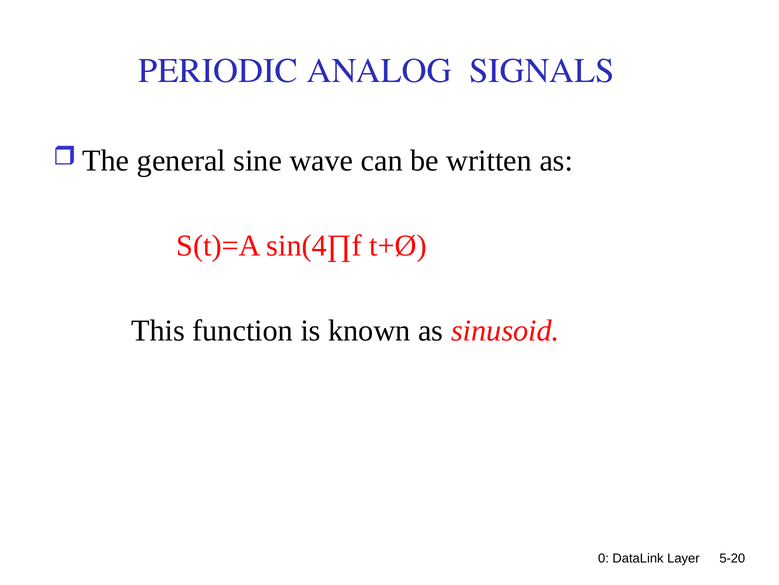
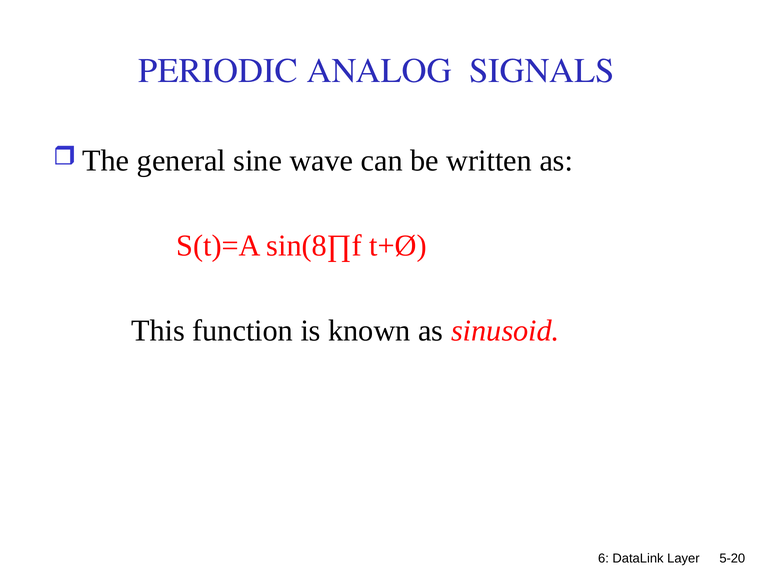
sin(4∏f: sin(4∏f -> sin(8∏f (314, 245)
0: 0 -> 6 (603, 558)
